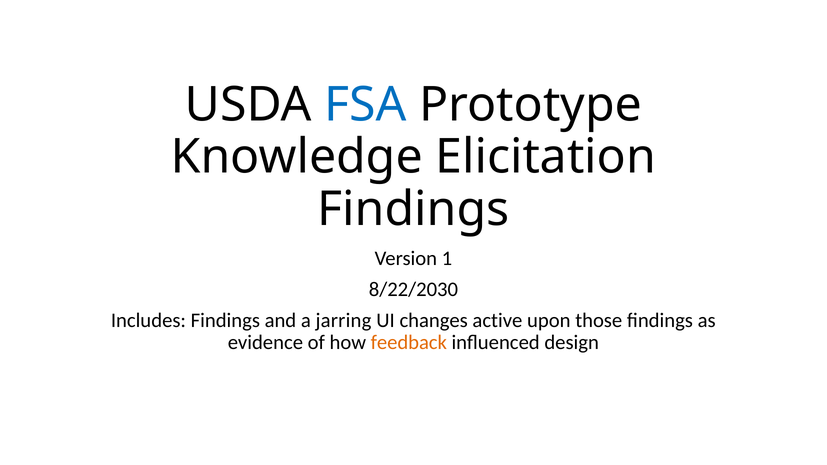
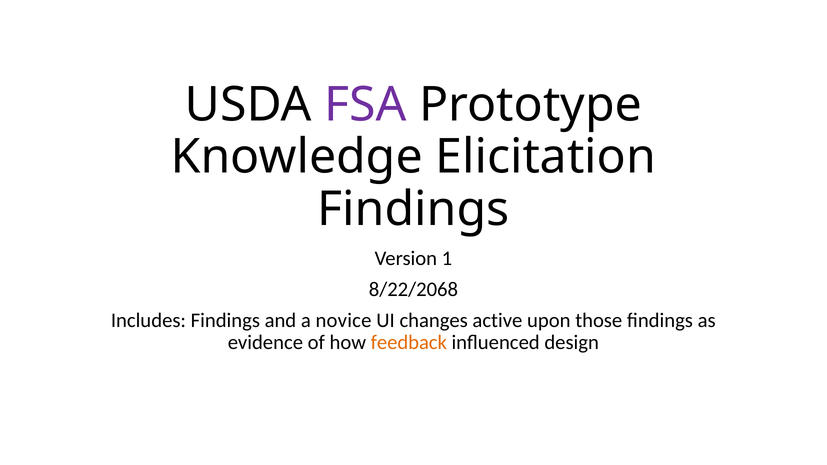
FSA colour: blue -> purple (365, 105)
8/22/2030: 8/22/2030 -> 8/22/2068 (413, 289)
jarring: jarring -> novice (343, 320)
